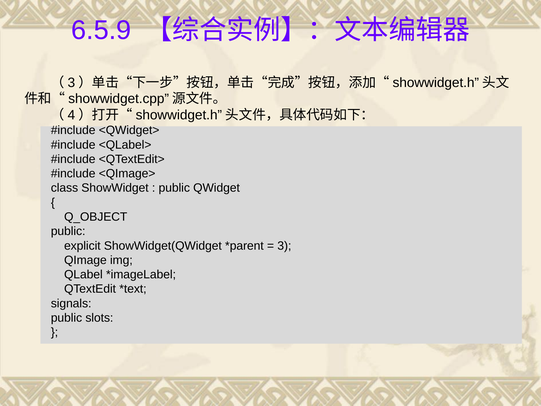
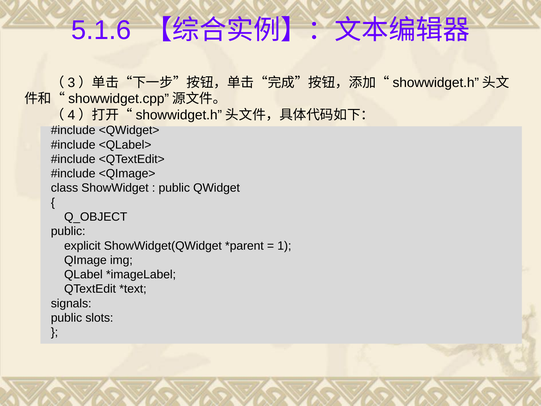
6.5.9: 6.5.9 -> 5.1.6 (101, 30)
3: 3 -> 1 (284, 246)
